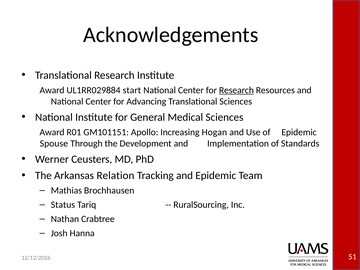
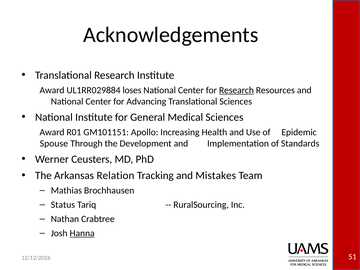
start: start -> loses (132, 90)
Hogan: Hogan -> Health (214, 132)
and Epidemic: Epidemic -> Mistakes (216, 176)
Hanna underline: none -> present (82, 233)
